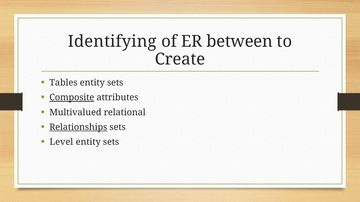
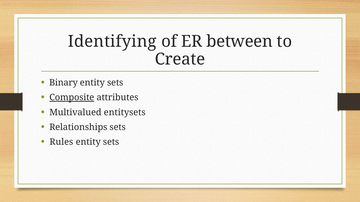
Tables: Tables -> Binary (63, 83)
relational: relational -> entitysets (125, 113)
Relationships underline: present -> none (78, 127)
Level: Level -> Rules (61, 142)
